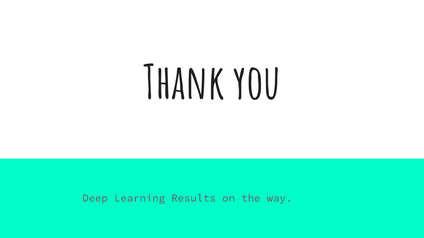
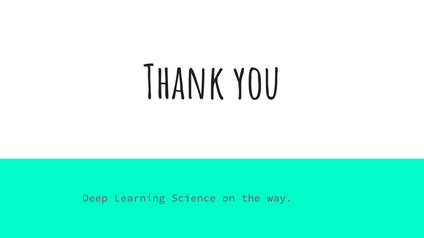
Results: Results -> Science (194, 198)
